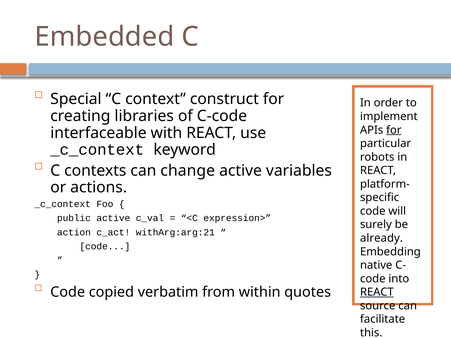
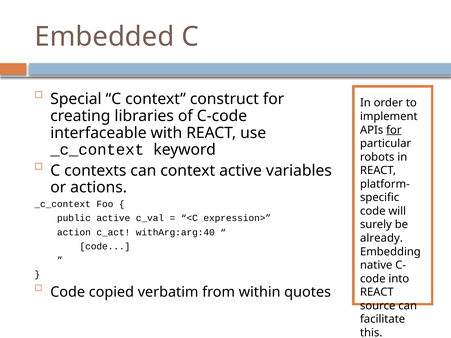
can change: change -> context (188, 171)
withArg:arg:21: withArg:arg:21 -> withArg:arg:40 (175, 232)
REACT underline: present -> none (377, 292)
